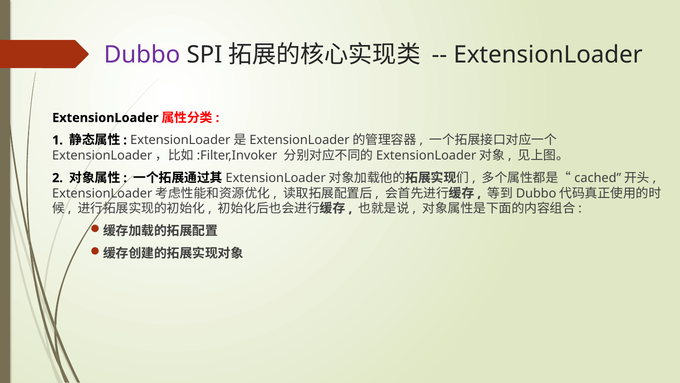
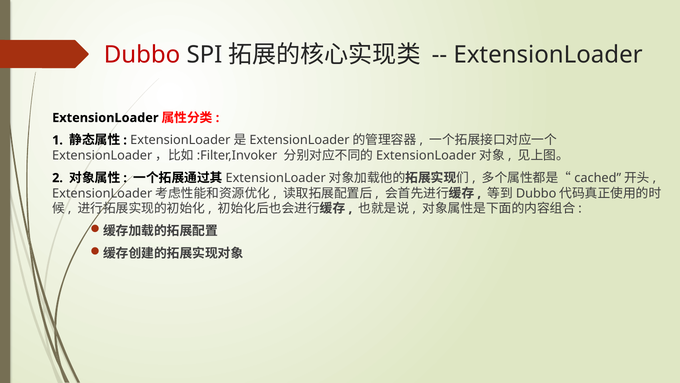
Dubbo colour: purple -> red (142, 55)
